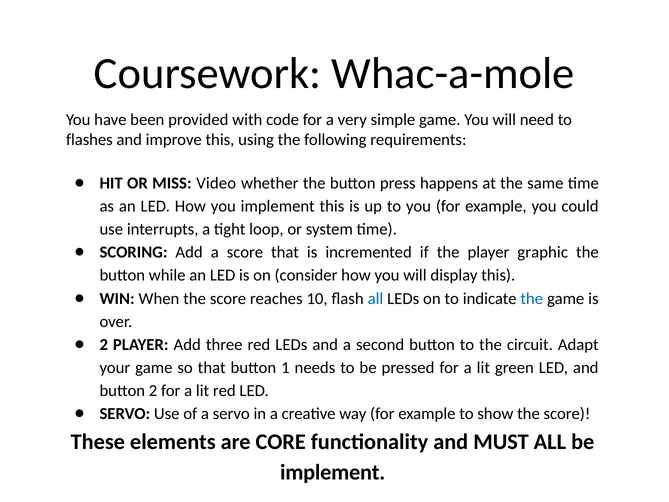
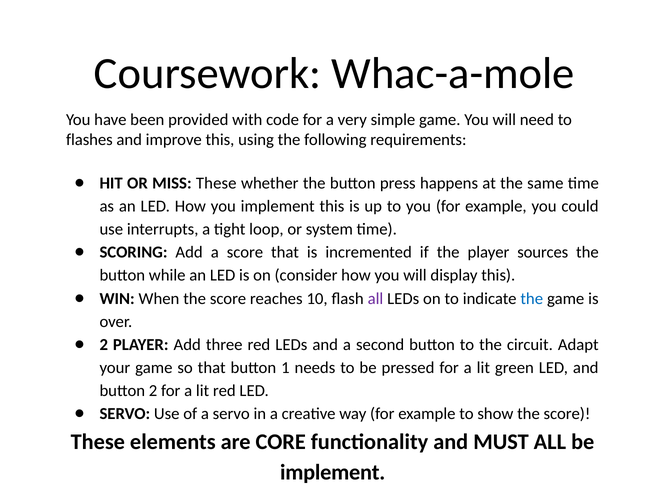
MISS Video: Video -> These (216, 183)
graphic: graphic -> sources (543, 252)
all colour: blue -> purple (375, 298)
